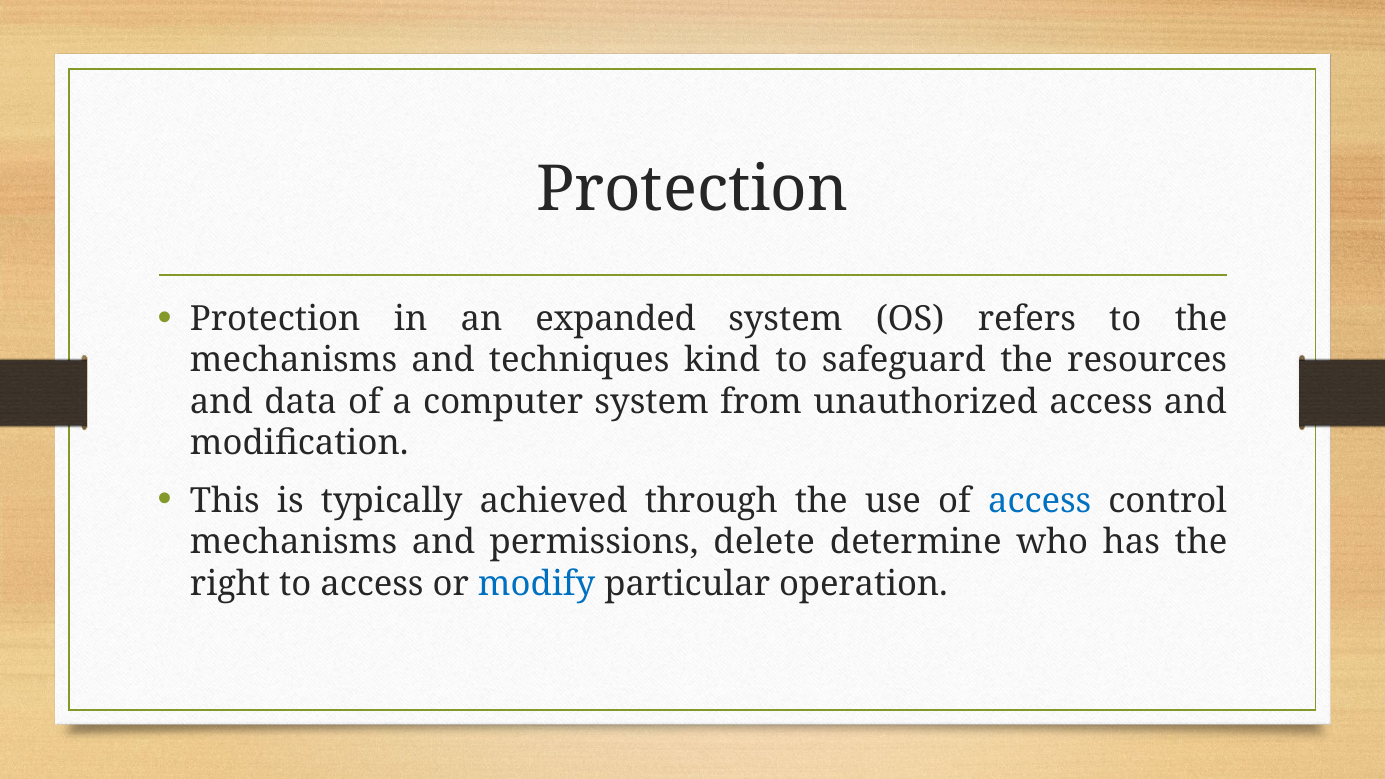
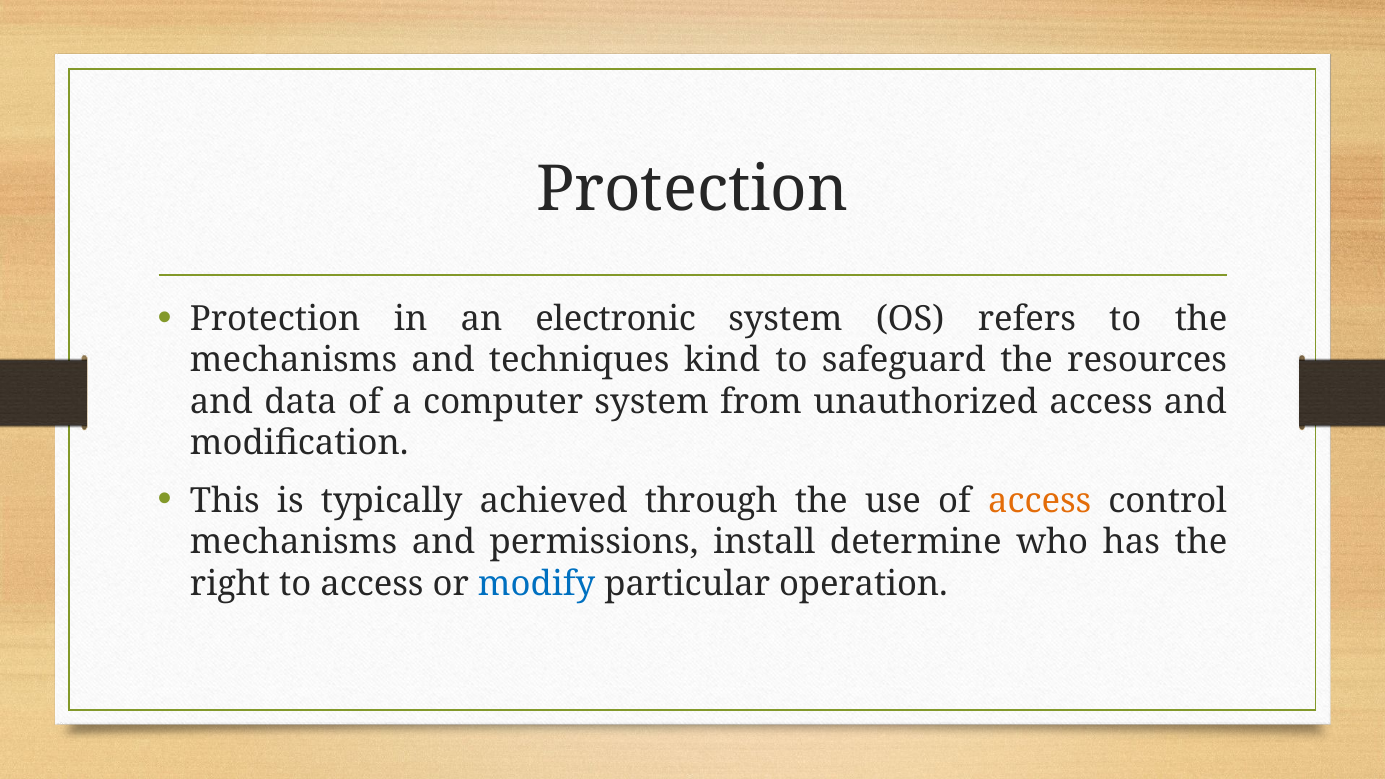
expanded: expanded -> electronic (616, 319)
access colour: blue -> orange (1040, 501)
delete: delete -> install (764, 542)
